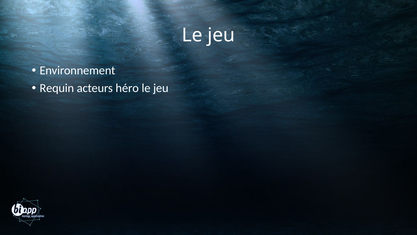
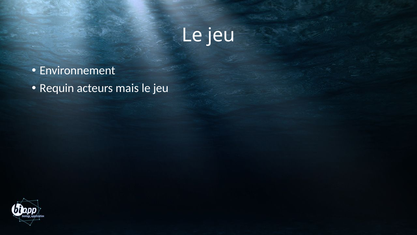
héro: héro -> mais (127, 88)
